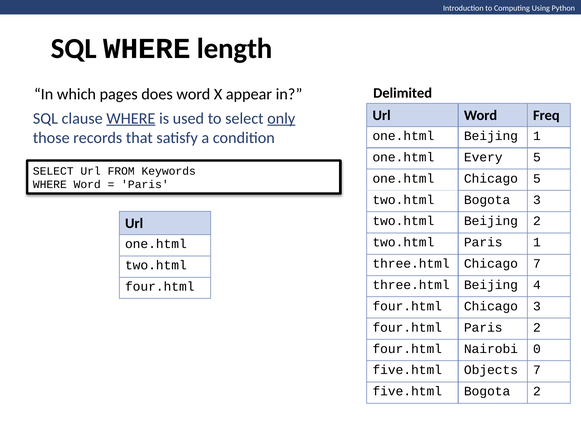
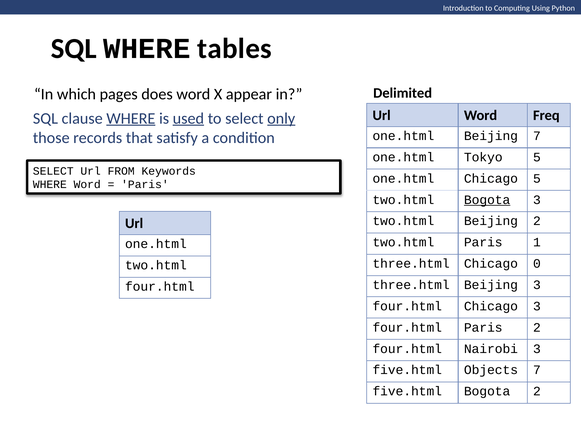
length: length -> tables (234, 49)
used underline: none -> present (188, 119)
Beijing 1: 1 -> 7 (537, 136)
Every: Every -> Tokyo (483, 157)
Bogota underline: none -> present (487, 200)
Chicago 7: 7 -> 0 (537, 264)
Beijing 4: 4 -> 3 (537, 285)
Nairobi 0: 0 -> 3 (537, 349)
